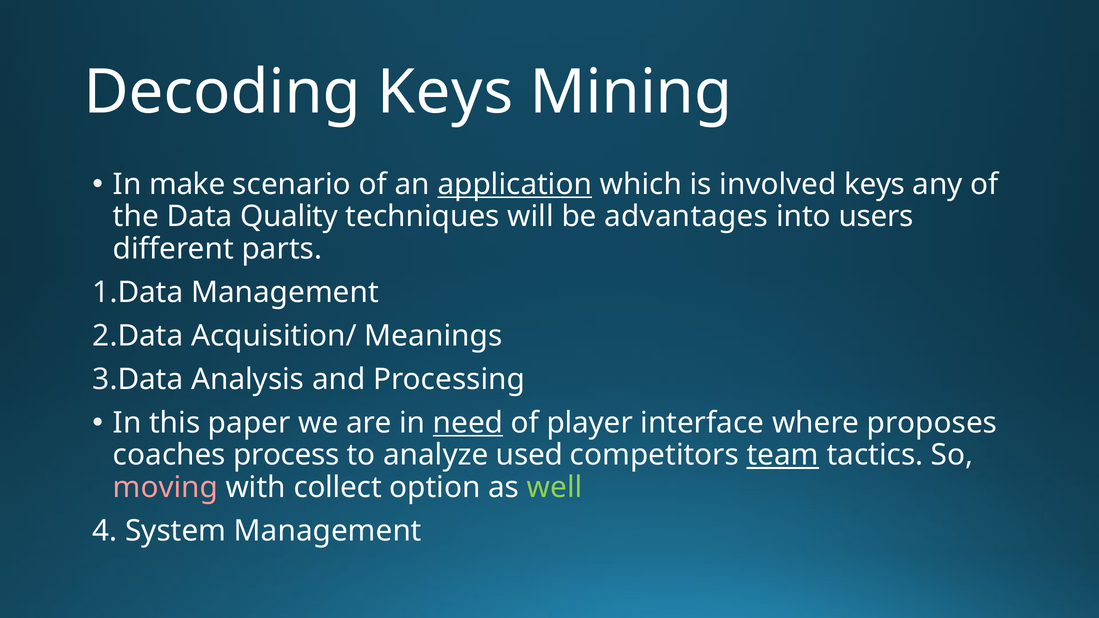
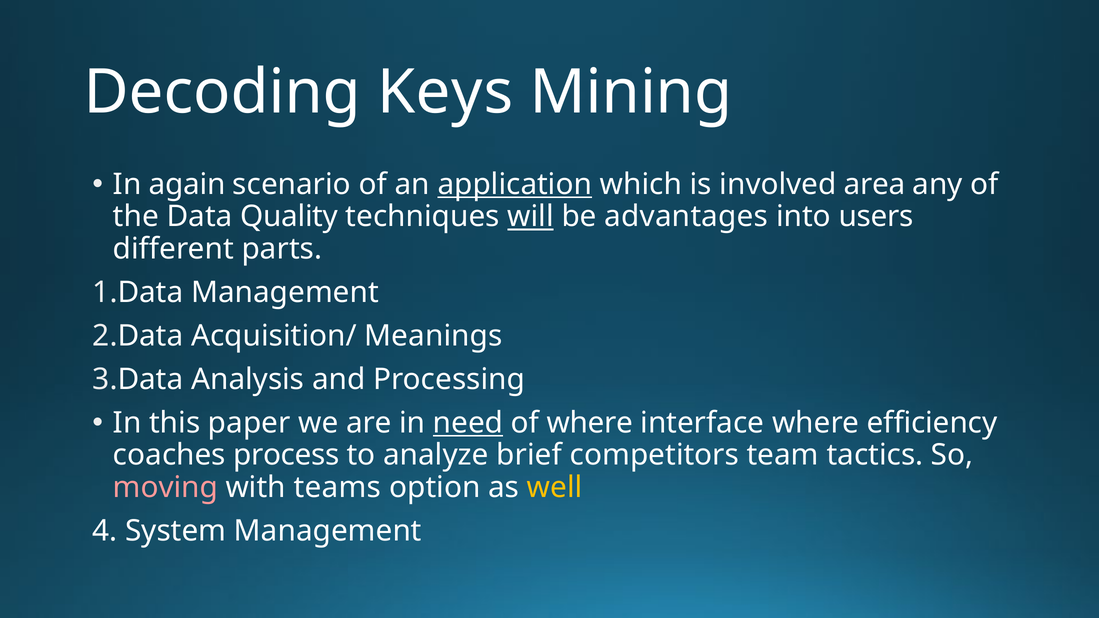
make: make -> again (187, 185)
involved keys: keys -> area (875, 185)
will underline: none -> present (531, 217)
of player: player -> where (590, 423)
proposes: proposes -> efficiency (932, 423)
used: used -> brief (529, 455)
team underline: present -> none (783, 455)
collect: collect -> teams (337, 487)
well colour: light green -> yellow (555, 487)
